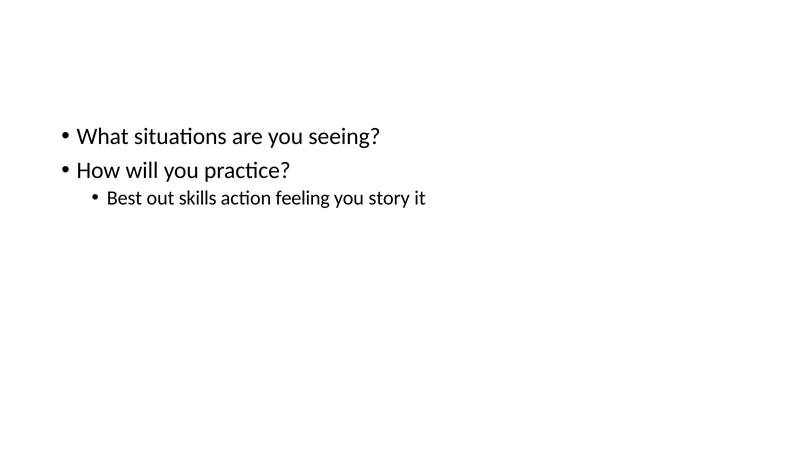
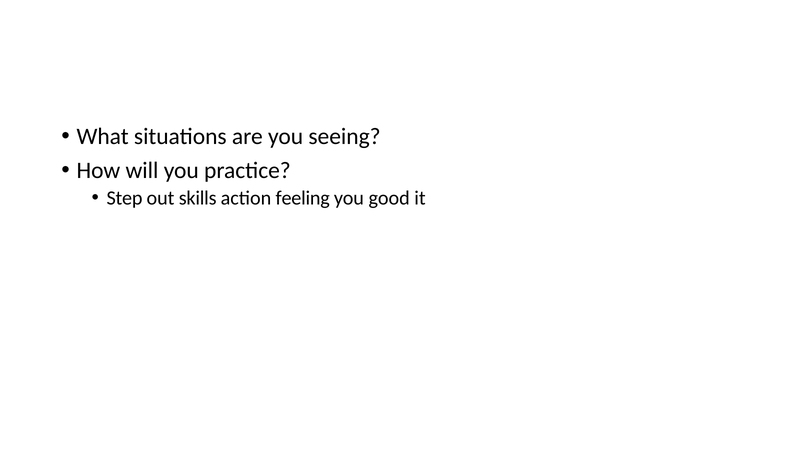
Best: Best -> Step (125, 198)
story: story -> good (389, 198)
